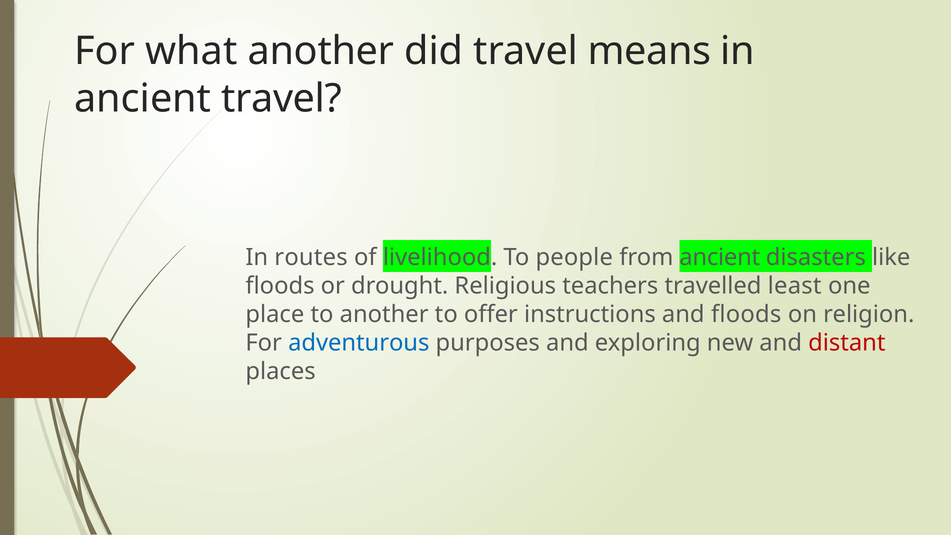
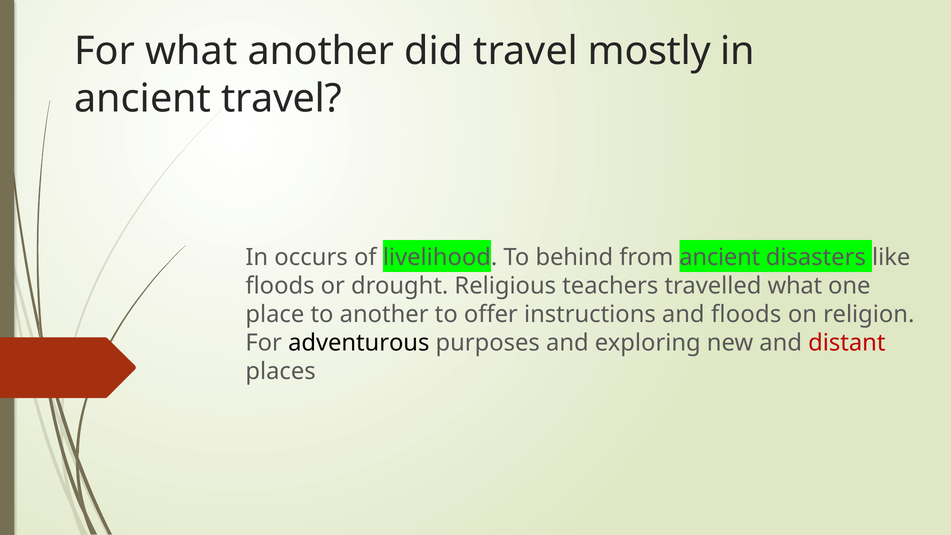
means: means -> mostly (649, 51)
routes: routes -> occurs (311, 257)
people: people -> behind (574, 257)
travelled least: least -> what (795, 286)
adventurous colour: blue -> black (359, 343)
